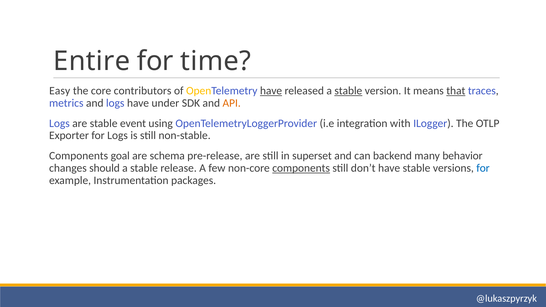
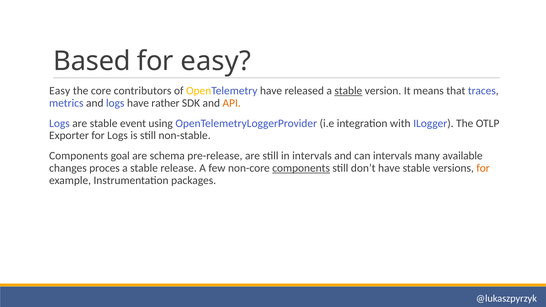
Entire: Entire -> Based (92, 61)
for time: time -> easy (216, 61)
have underline: present -> none (271, 91)
that underline: present -> none (456, 91)
under: under -> rather (165, 103)
in superset: superset -> intervals (312, 156)
can backend: backend -> intervals (392, 156)
behavior: behavior -> available (463, 156)
should: should -> proces (105, 168)
for colour: blue -> orange (483, 168)
